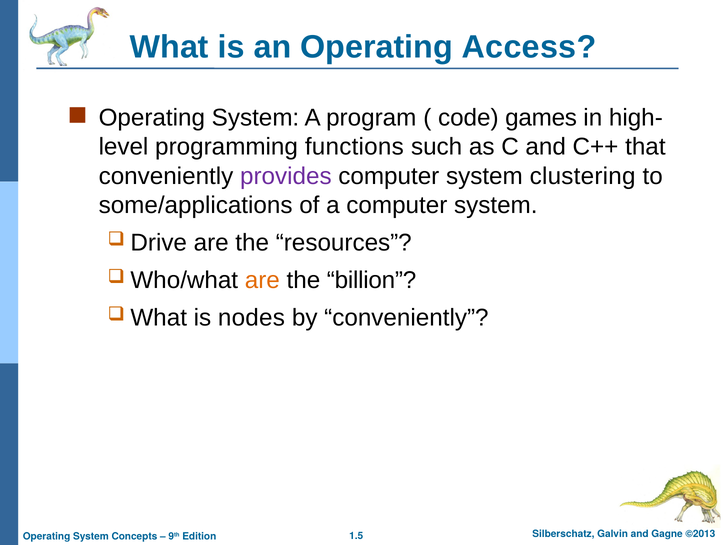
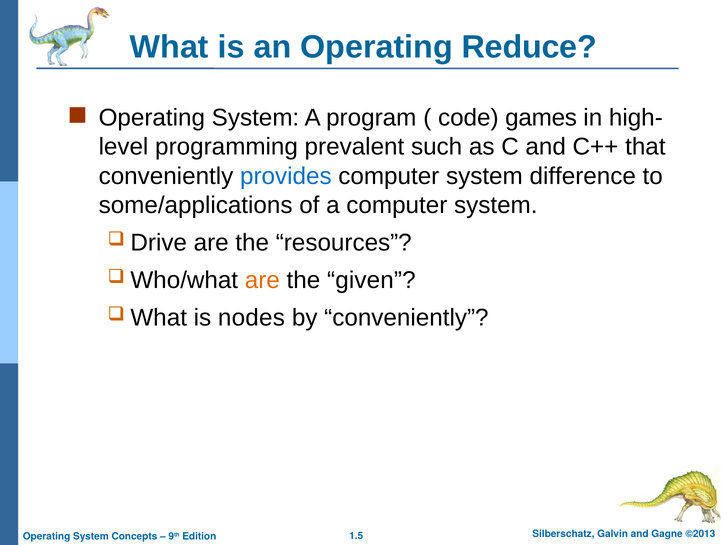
Access: Access -> Reduce (529, 47)
functions: functions -> prevalent (354, 147)
provides colour: purple -> blue (286, 176)
clustering: clustering -> difference (583, 176)
billion: billion -> given (371, 280)
